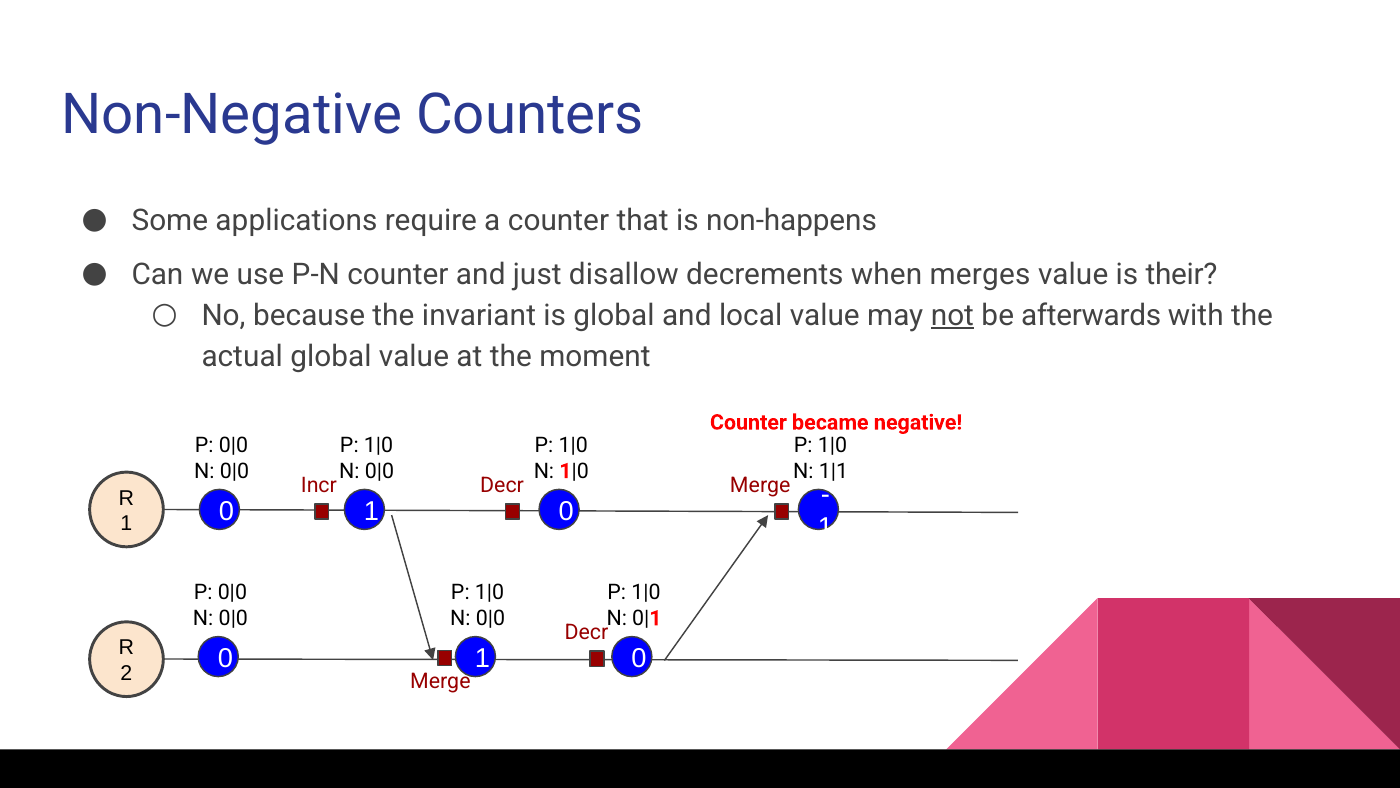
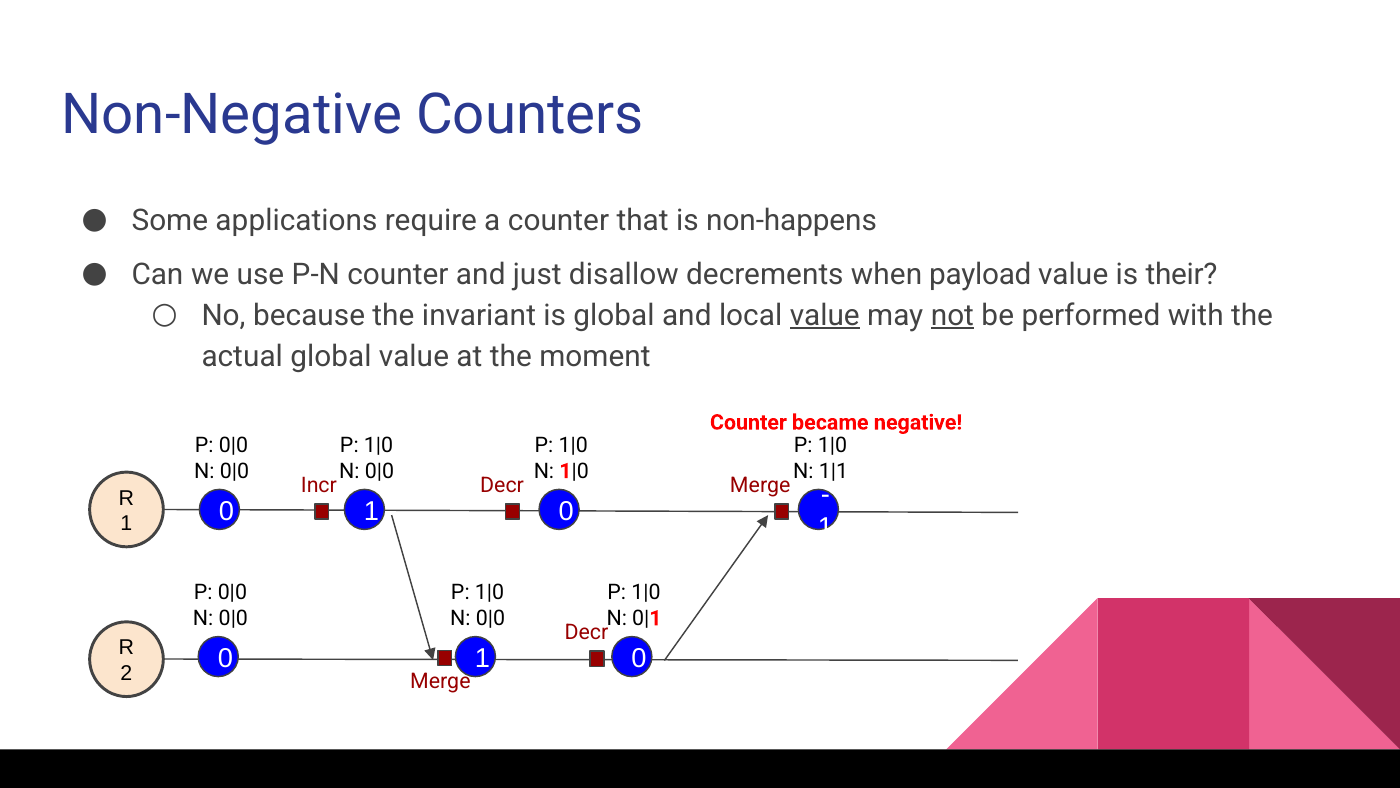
merges: merges -> payload (980, 274)
value underline: none -> present (825, 315)
afterwards: afterwards -> performed (1091, 315)
